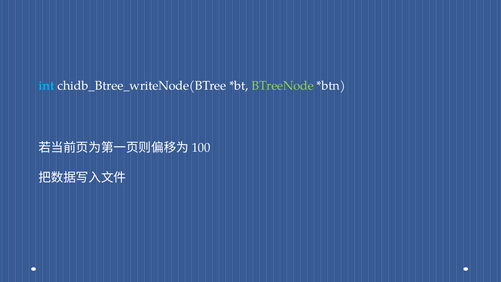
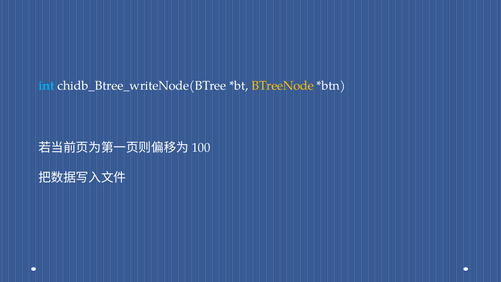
BTreeNode colour: light green -> yellow (283, 86)
